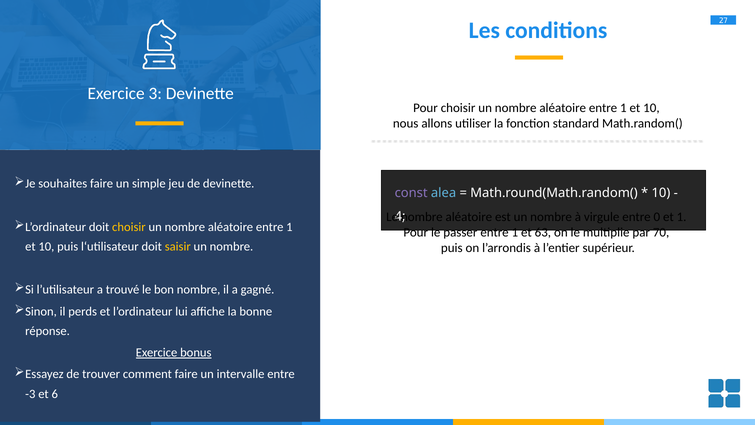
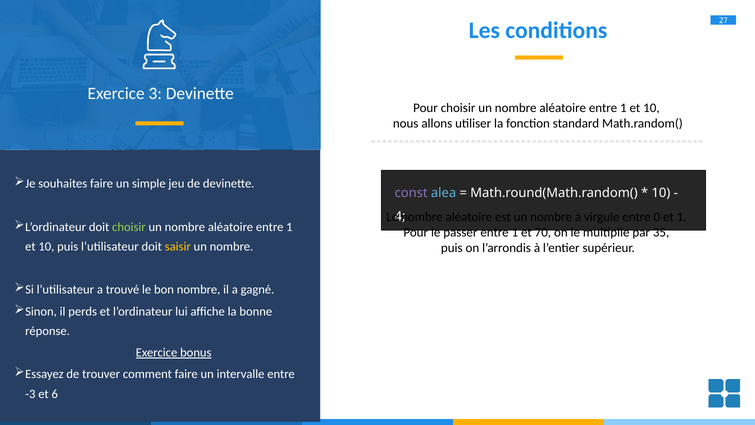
choisir colour: yellow -> light green (129, 227)
63: 63 -> 70 (543, 232)
70: 70 -> 35 (661, 232)
